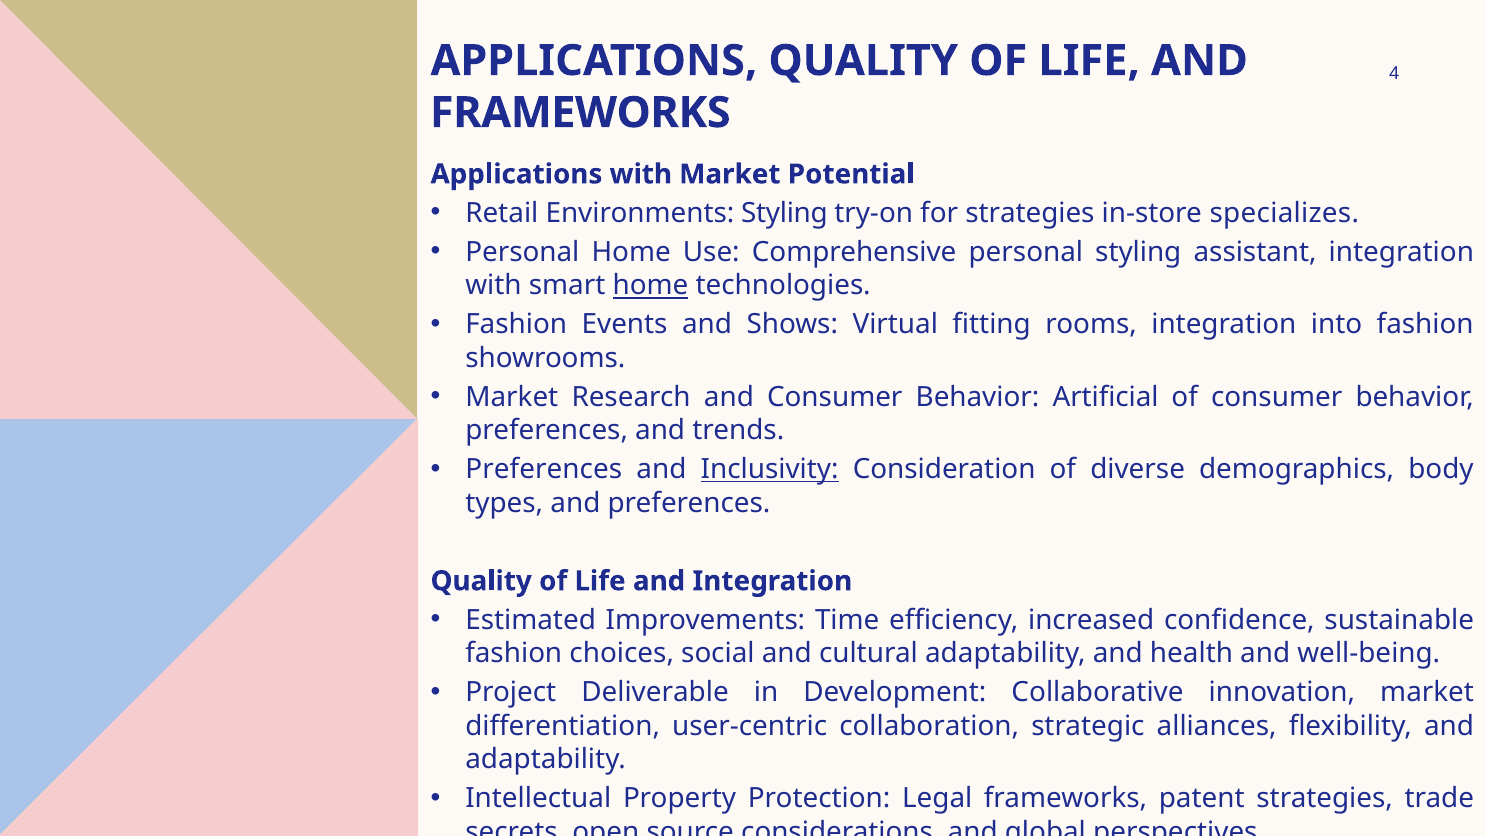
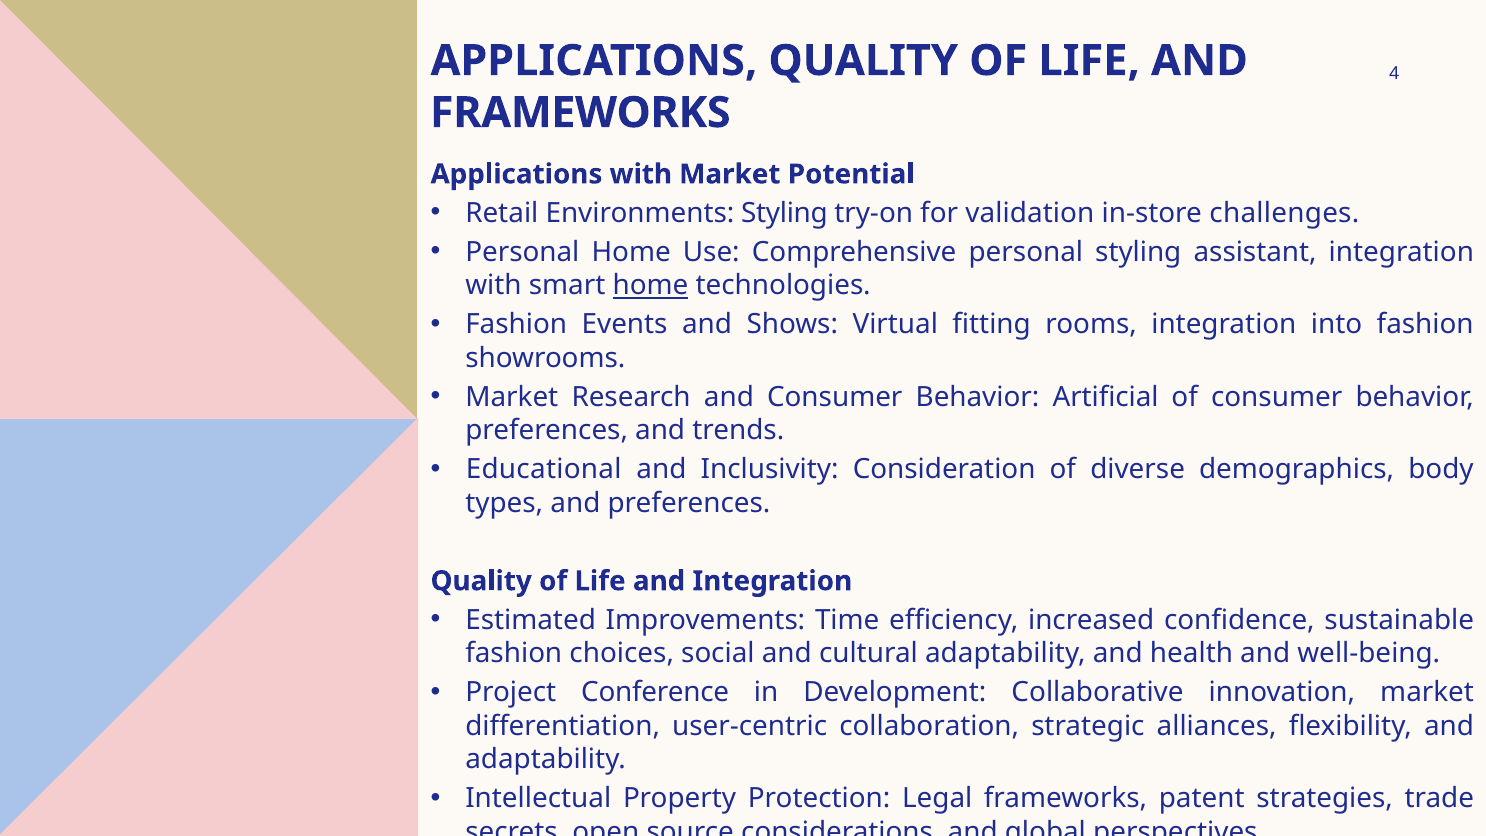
for strategies: strategies -> validation (1030, 213)
specializes: specializes -> challenges (1284, 213)
Preferences: Preferences -> Educational (544, 470)
Inclusivity underline: present -> none (770, 470)
Deliverable: Deliverable -> Conference (655, 692)
